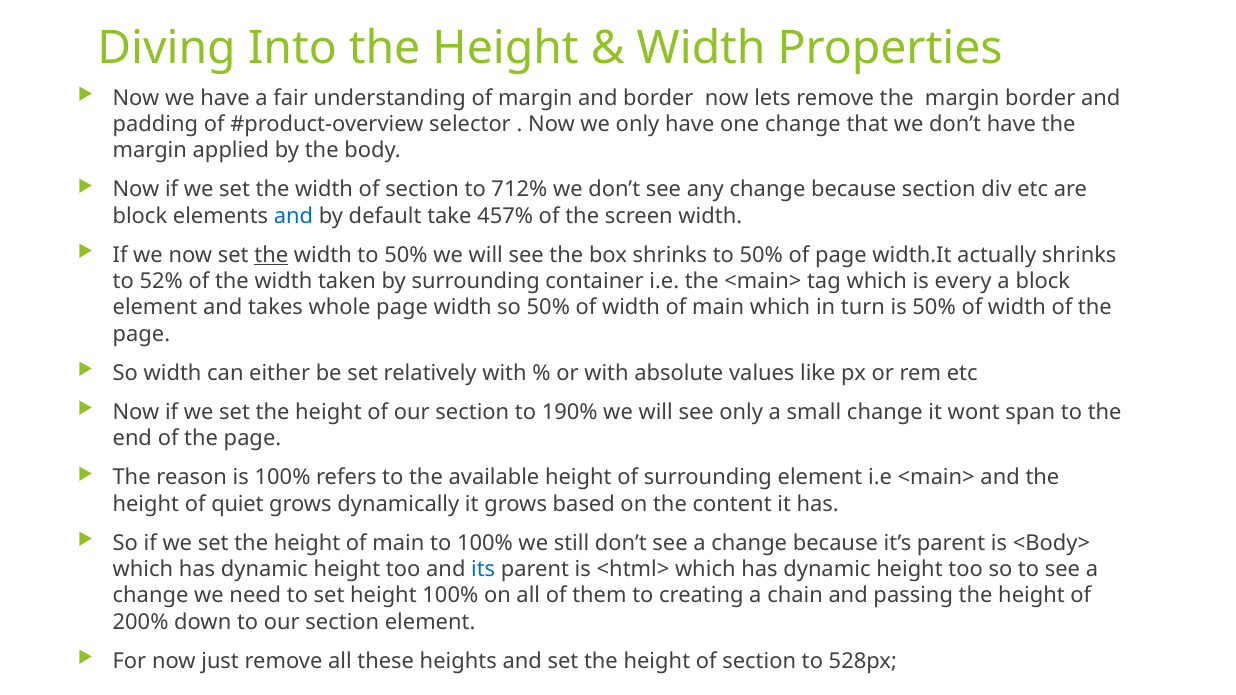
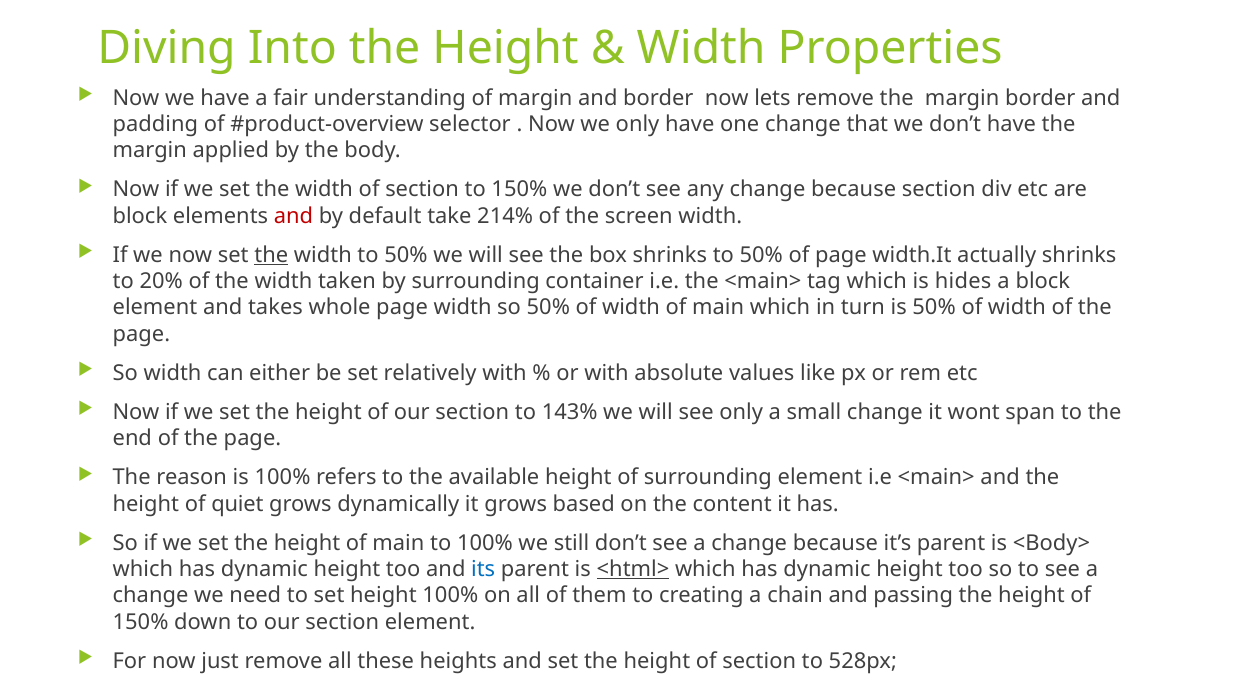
to 712%: 712% -> 150% (519, 190)
and colour: blue -> red (293, 216)
457%: 457% -> 214% (505, 216)
52%: 52% -> 20% (161, 281)
every: every -> hides (963, 281)
190%: 190% -> 143% (570, 412)
<html> underline: none -> present (633, 569)
200%: 200% -> 150% (141, 622)
